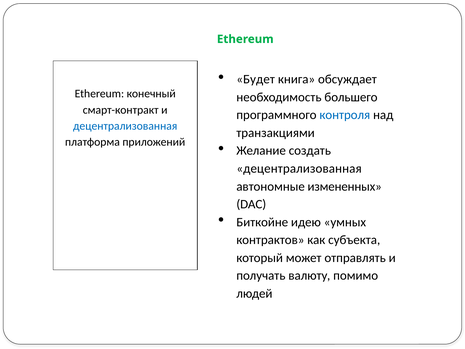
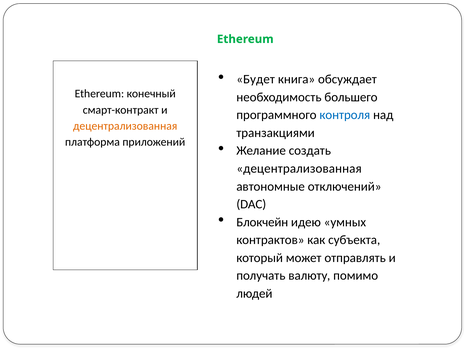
децентрализованная colour: blue -> orange (125, 126)
измененных: измененных -> отключений (345, 186)
Биткойне: Биткойне -> Блокчейн (262, 222)
